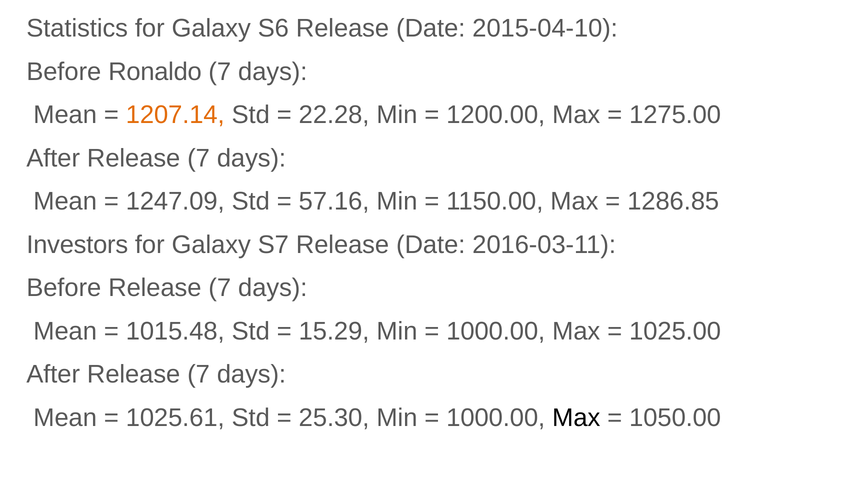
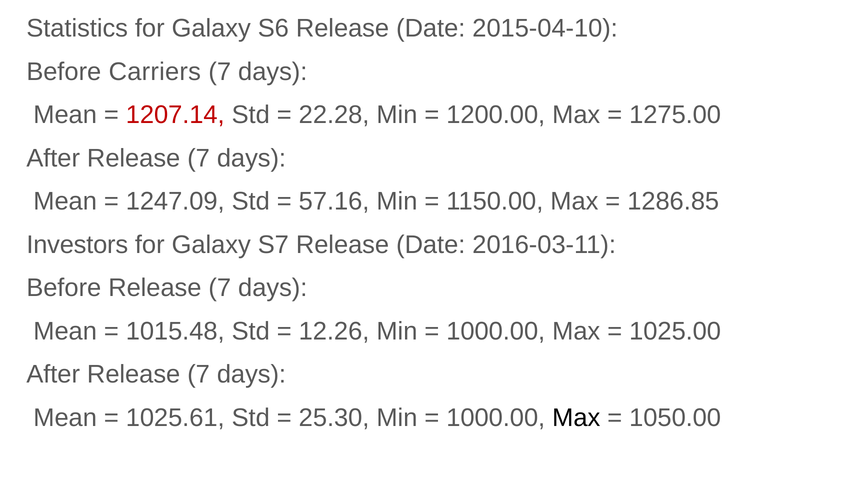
Ronaldo: Ronaldo -> Carriers (155, 72)
1207.14 colour: orange -> red (175, 115)
15.29: 15.29 -> 12.26 (334, 331)
